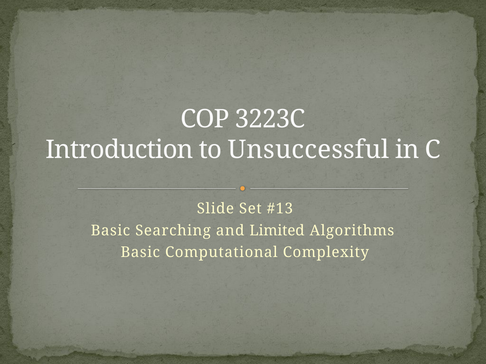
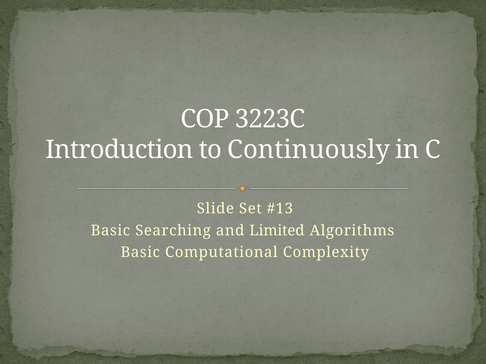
Unsuccessful: Unsuccessful -> Continuously (309, 150)
